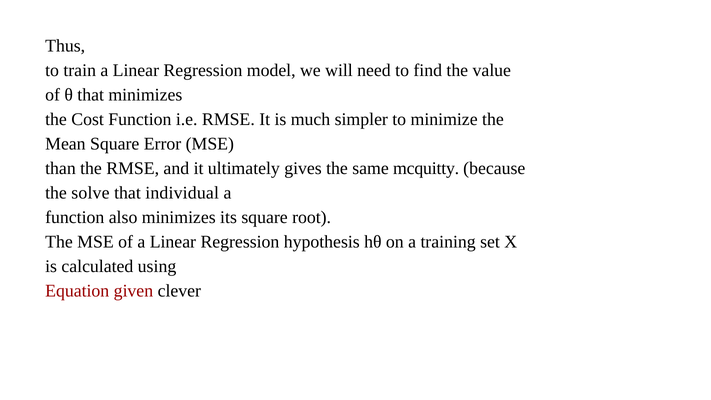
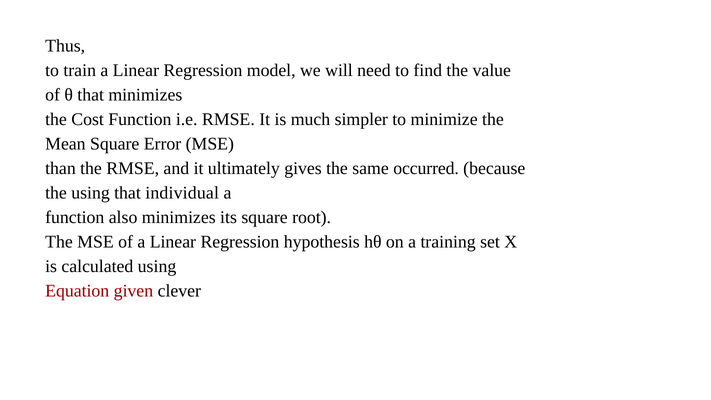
mcquitty: mcquitty -> occurred (426, 168)
the solve: solve -> using (91, 193)
